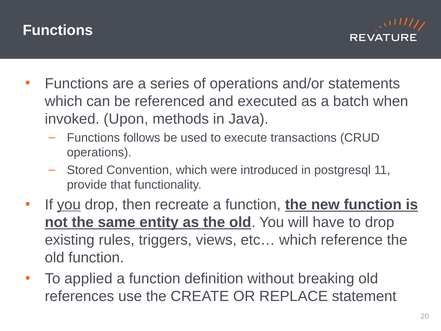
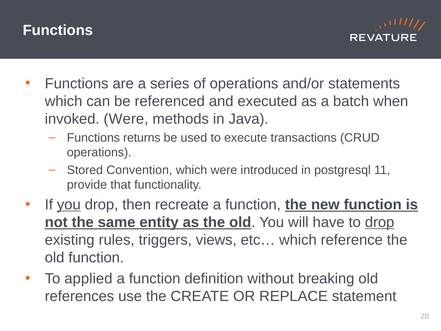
invoked Upon: Upon -> Were (126, 119)
follows: follows -> returns (142, 138)
drop underline: none -> present (380, 222)
